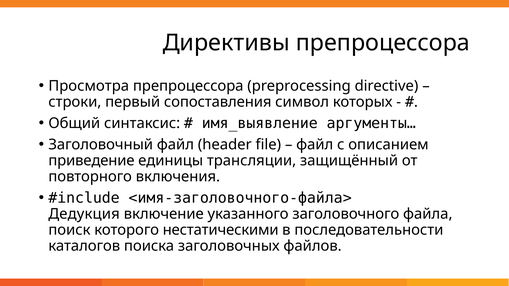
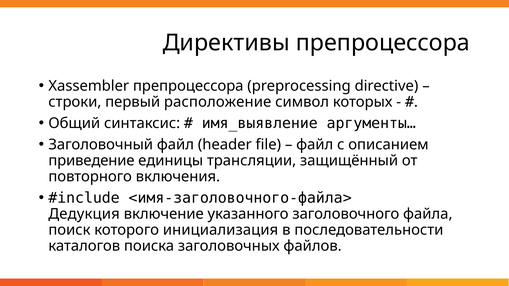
Просмотра: Просмотра -> Xassembler (89, 86)
сопоставления: сопоставления -> расположение (218, 102)
нестатическими: нестатическими -> инициализация (221, 230)
